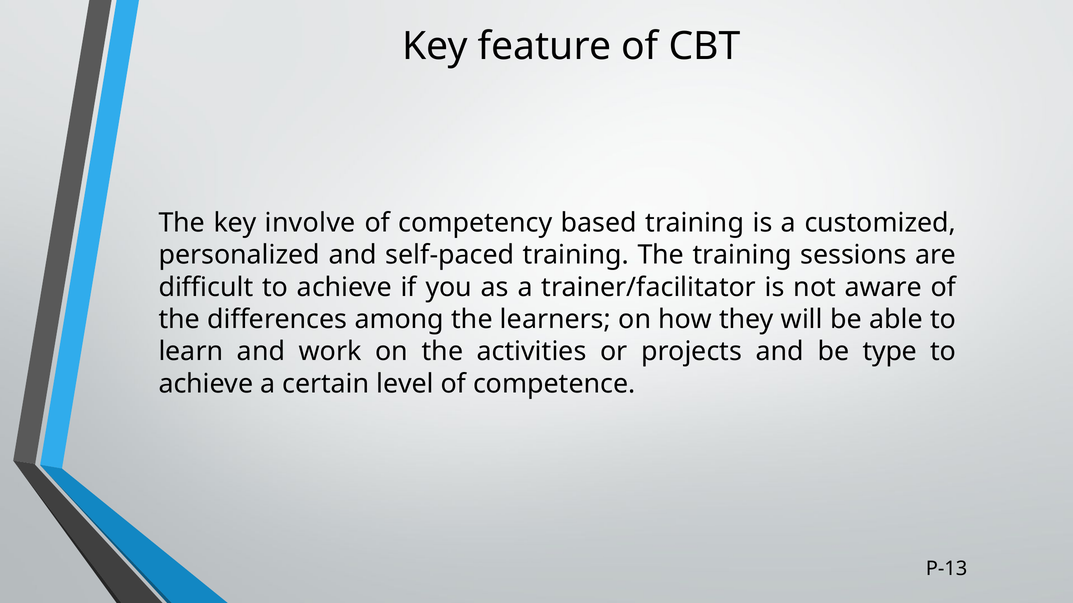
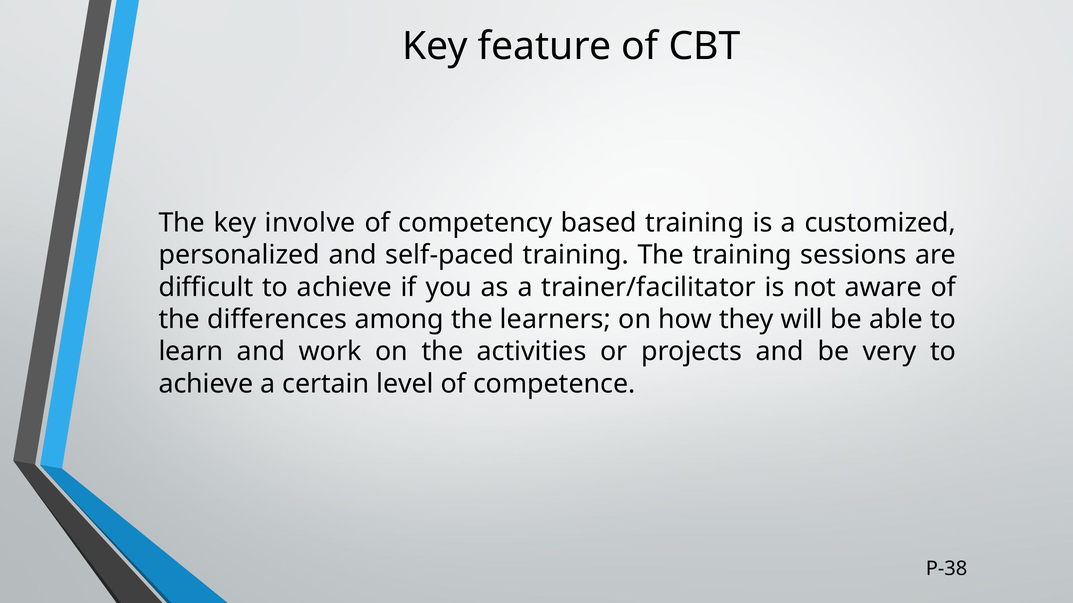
type: type -> very (890, 352)
P-13: P-13 -> P-38 (947, 569)
